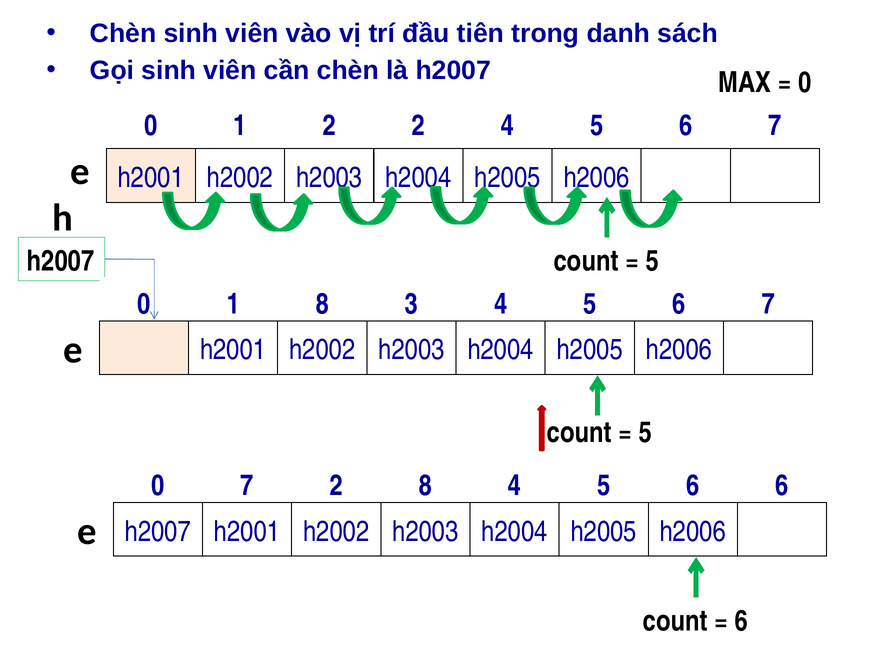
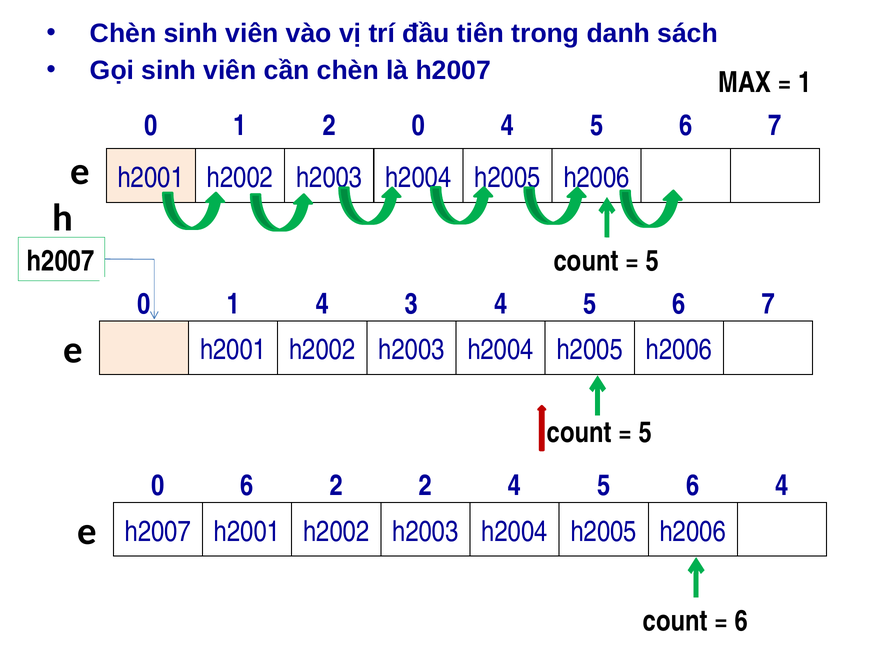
0: 0 -> 1 (805, 83)
2 2: 2 -> 0 (418, 126)
1 8: 8 -> 4 (322, 304)
0 7: 7 -> 6 (247, 486)
2 8: 8 -> 2 (425, 486)
6 6: 6 -> 4 (782, 486)
